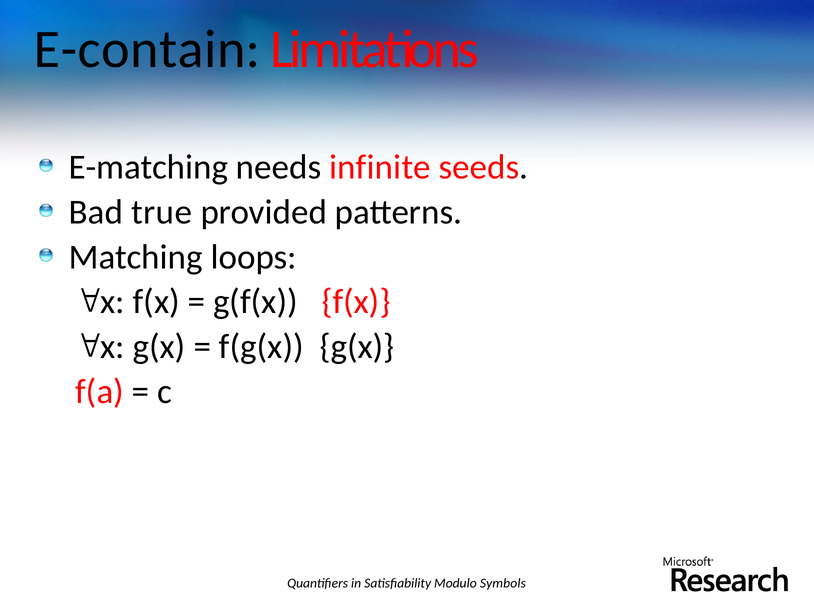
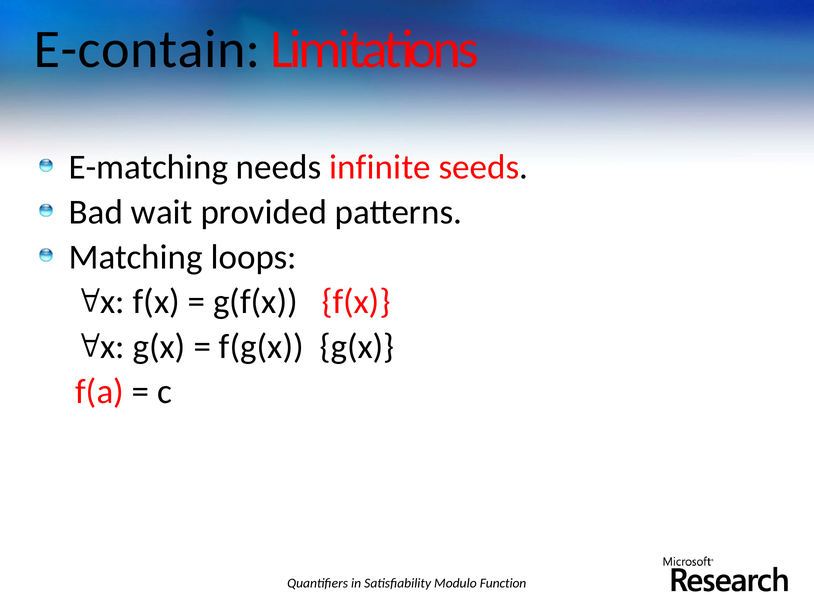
true: true -> wait (162, 212)
Symbols: Symbols -> Function (503, 583)
